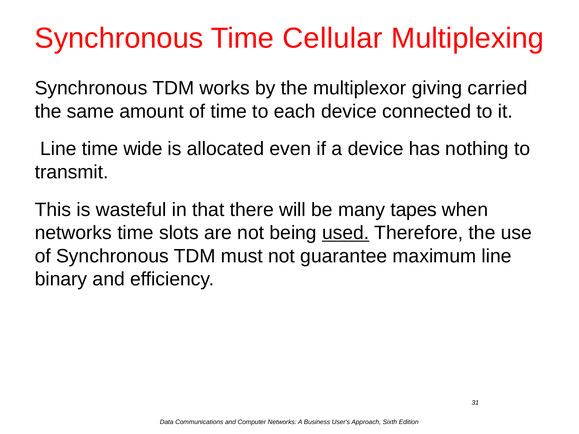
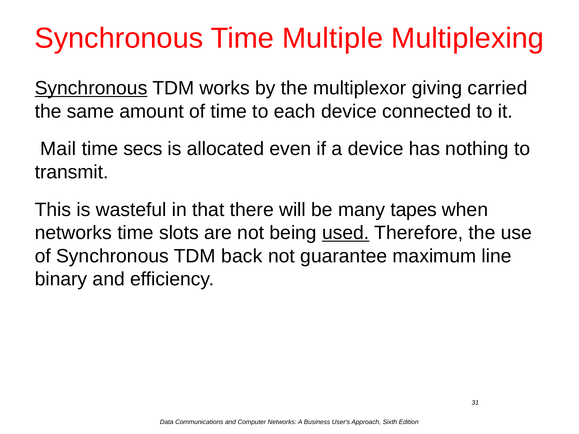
Cellular: Cellular -> Multiple (333, 38)
Synchronous underline: none -> present (91, 88)
Line: Line -> Mail (58, 149)
wide: wide -> secs (143, 149)
must: must -> back (242, 256)
